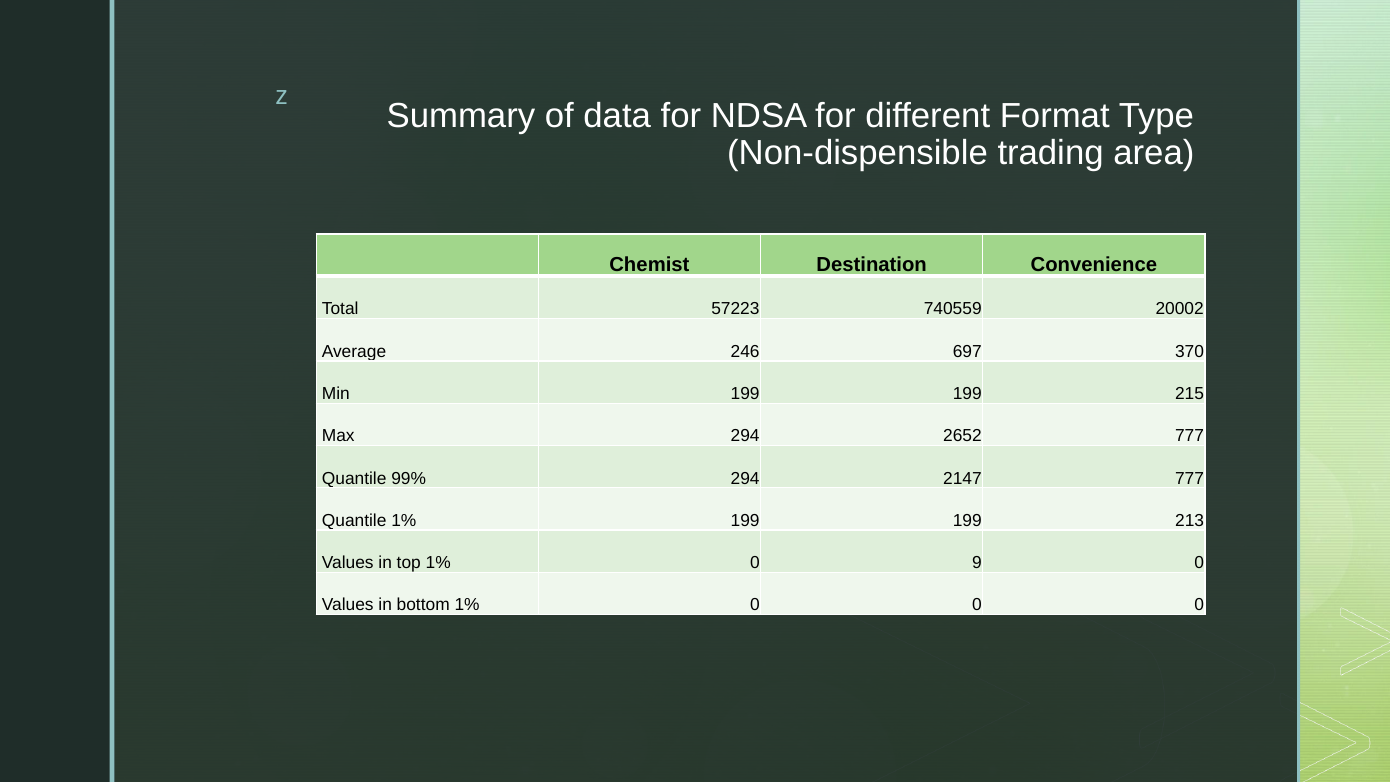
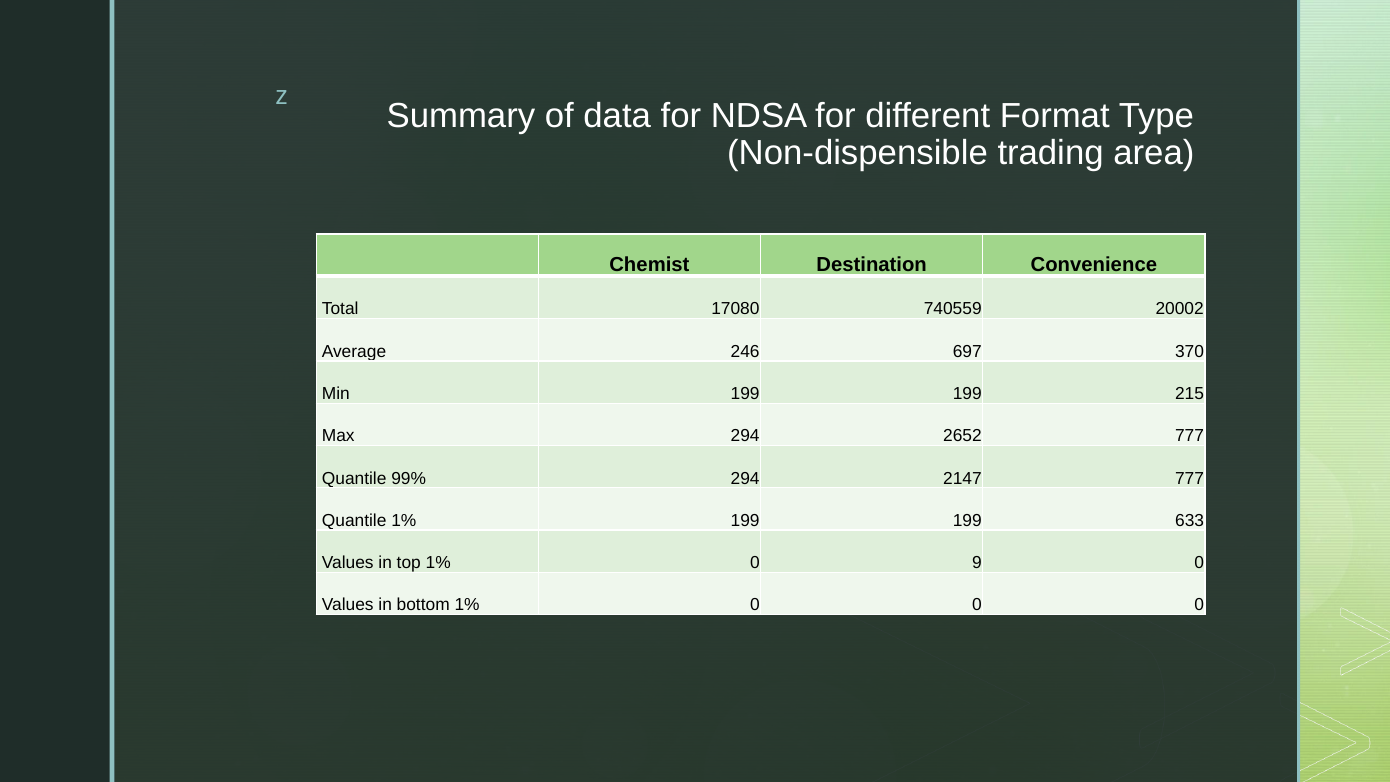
57223: 57223 -> 17080 (735, 309)
213: 213 -> 633 (1190, 521)
